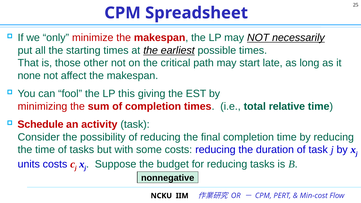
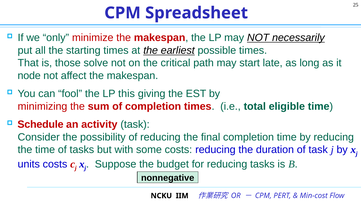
other: other -> solve (96, 63)
none: none -> node (29, 76)
relative: relative -> eligible (287, 106)
